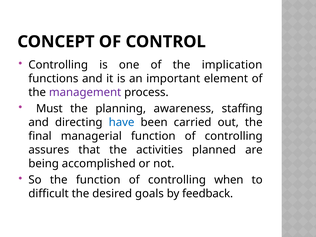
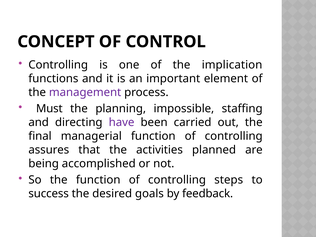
awareness: awareness -> impossible (184, 109)
have colour: blue -> purple (122, 122)
when: when -> steps (229, 180)
difficult: difficult -> success (49, 194)
